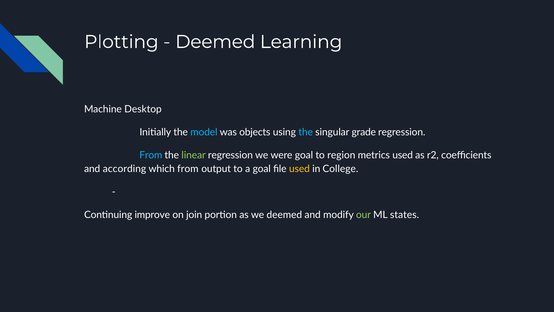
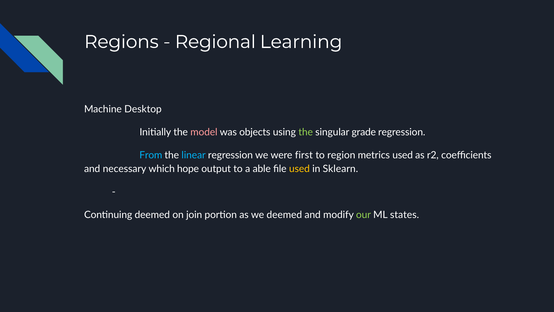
Plotting: Plotting -> Regions (121, 42)
Deemed: Deemed -> Regional (215, 42)
model colour: light blue -> pink (204, 132)
the colour: light blue -> light green (306, 132)
linear colour: light green -> light blue (194, 155)
were goal: goal -> first (304, 155)
according: according -> necessary (125, 169)
which from: from -> hope (188, 169)
a goal: goal -> able (262, 169)
College: College -> Sklearn (340, 169)
Continuing improve: improve -> deemed (152, 215)
